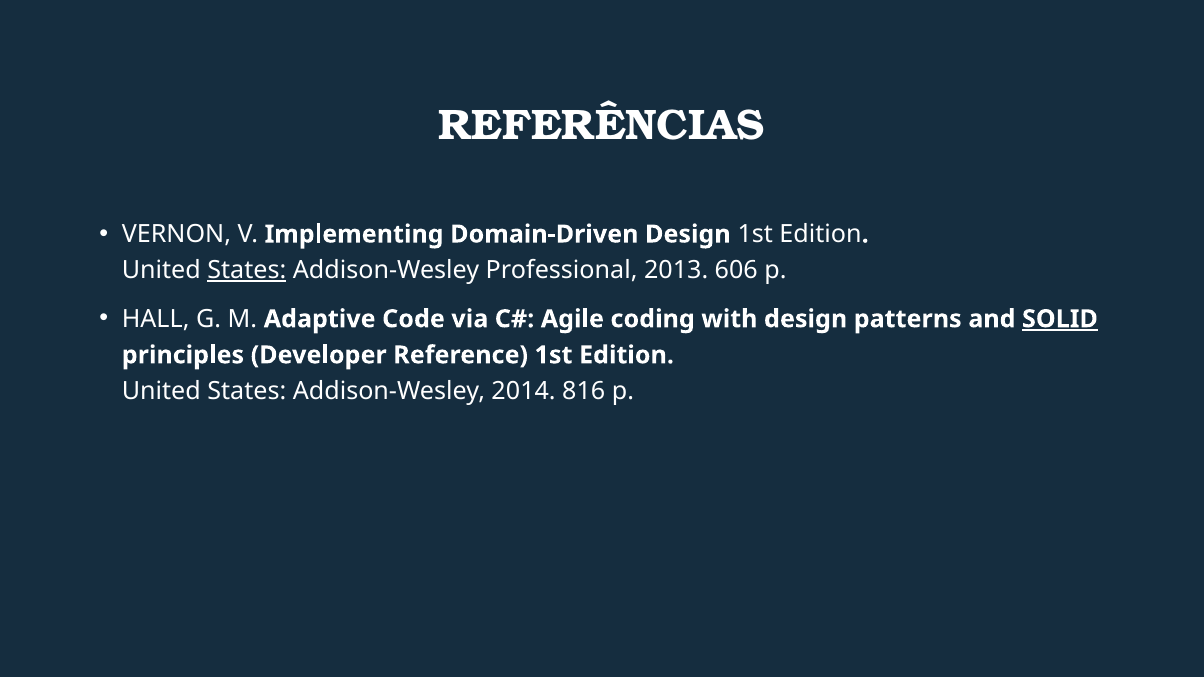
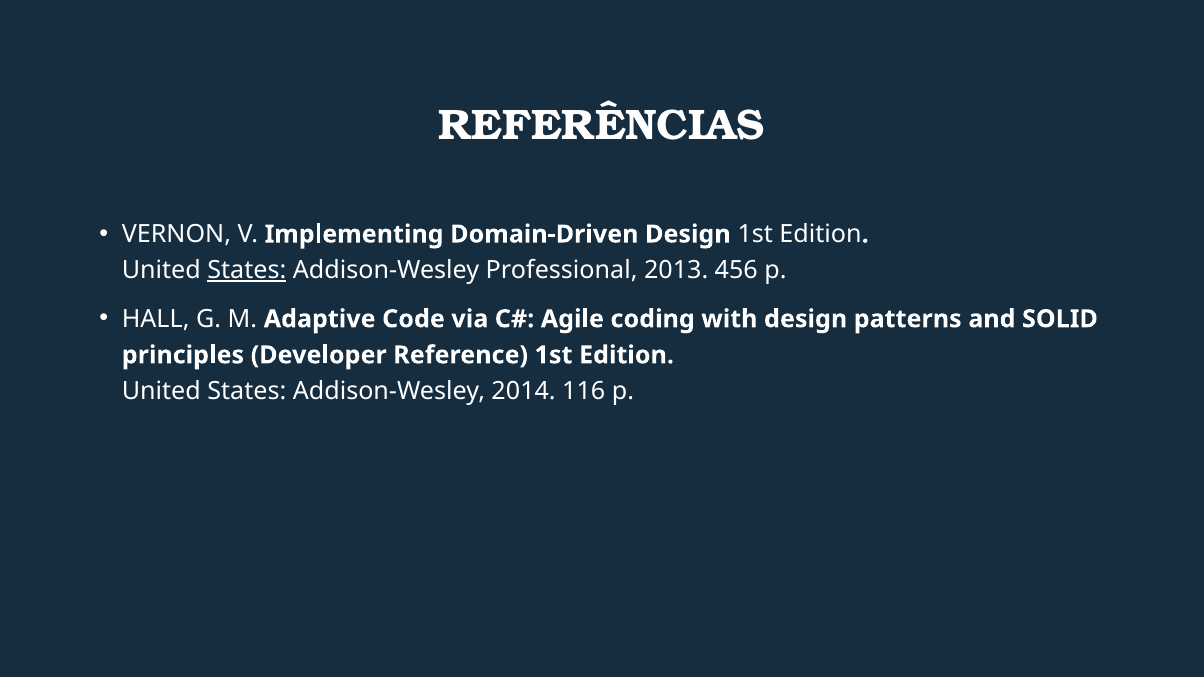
606: 606 -> 456 (736, 270)
SOLID underline: present -> none (1060, 319)
816: 816 -> 116 (584, 391)
